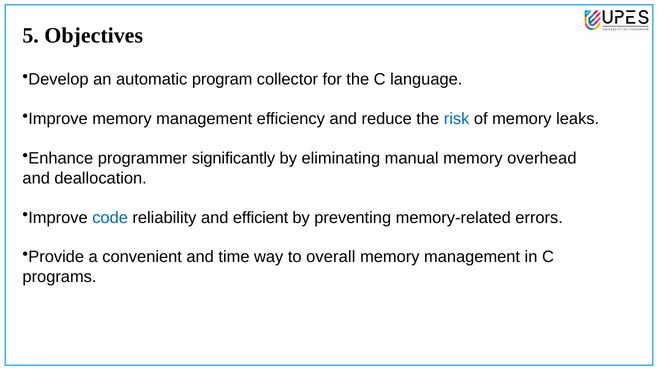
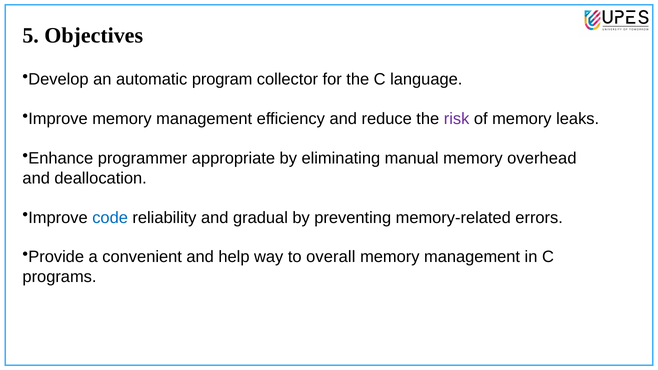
risk colour: blue -> purple (457, 119)
significantly: significantly -> appropriate (233, 158)
efficient: efficient -> gradual (260, 218)
time: time -> help (234, 257)
